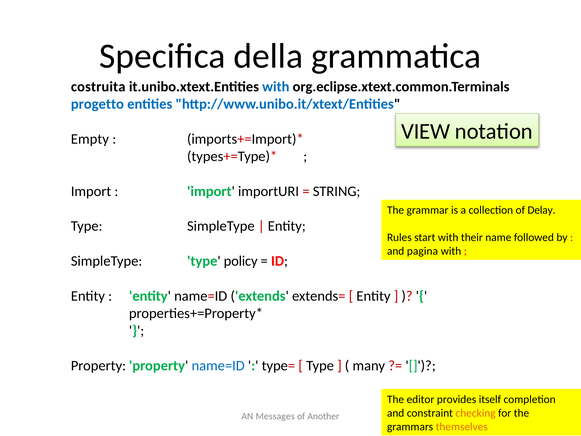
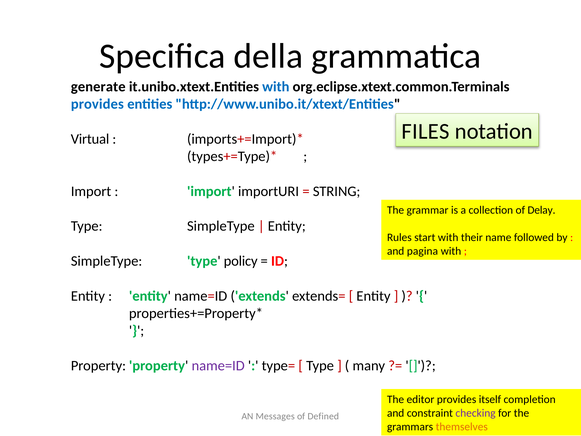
costruita: costruita -> generate (98, 87)
progetto: progetto -> provides (97, 104)
VIEW: VIEW -> FILES (426, 131)
Empty: Empty -> Virtual (90, 139)
name=ID colour: blue -> purple (218, 365)
checking colour: orange -> purple (476, 413)
Another: Another -> Defined (323, 416)
